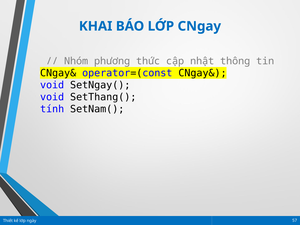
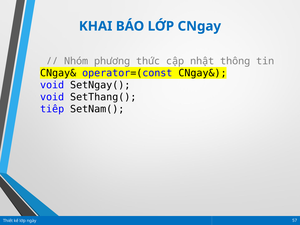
tính: tính -> tiếp (52, 109)
